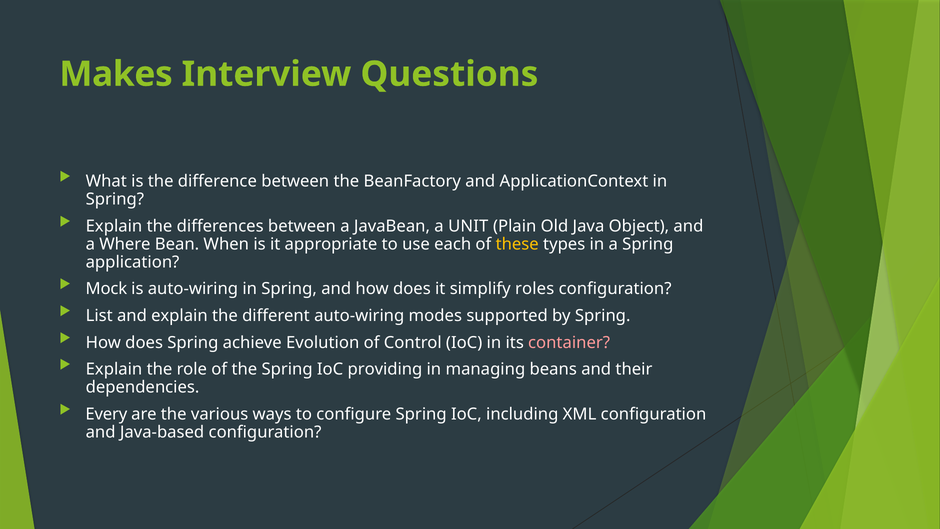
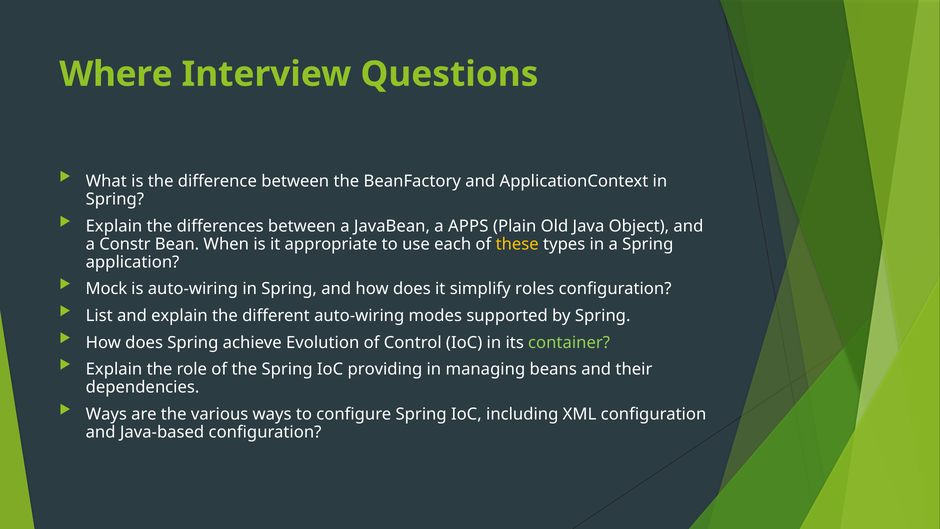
Makes: Makes -> Where (116, 74)
UNIT: UNIT -> APPS (468, 226)
Where: Where -> Constr (125, 244)
container colour: pink -> light green (569, 342)
Every: Every -> Ways (106, 414)
